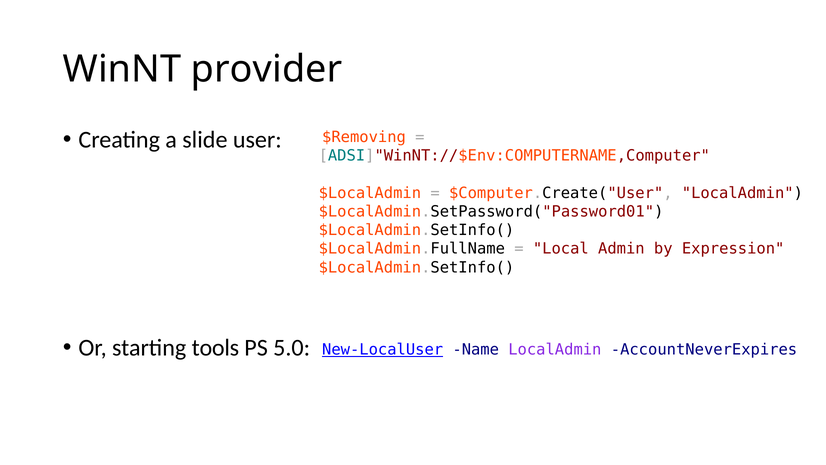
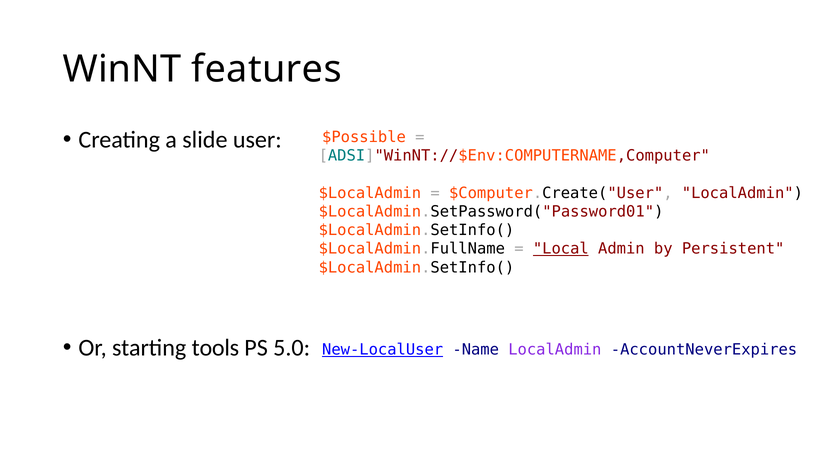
provider: provider -> features (267, 69)
$Removing: $Removing -> $Possible (364, 137)
Local underline: none -> present (561, 249)
Expression: Expression -> Persistent (733, 249)
